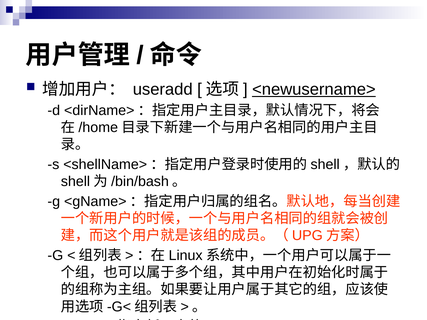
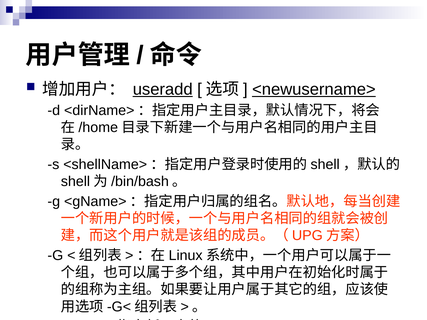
useradd underline: none -> present (163, 89)
